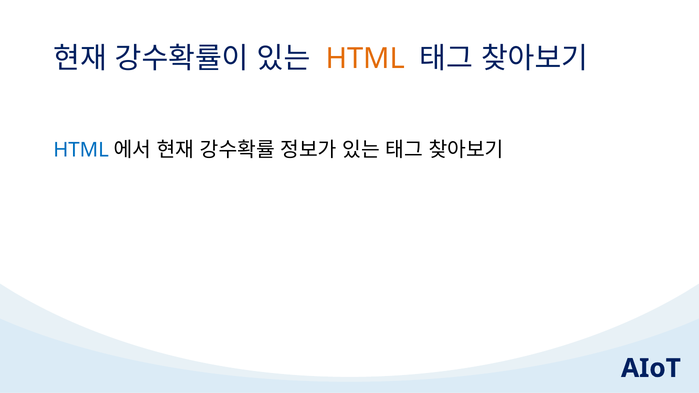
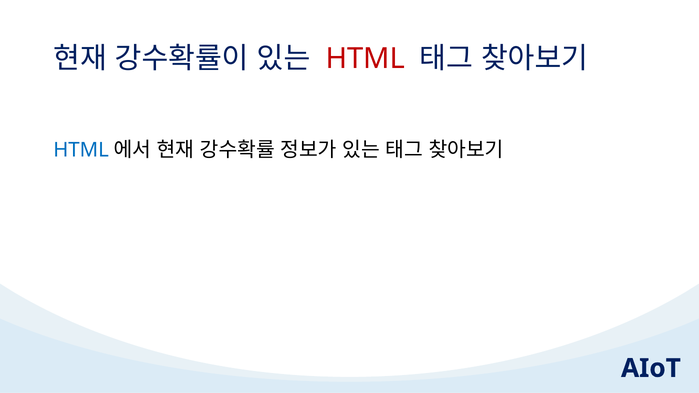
HTML colour: orange -> red (365, 59)
